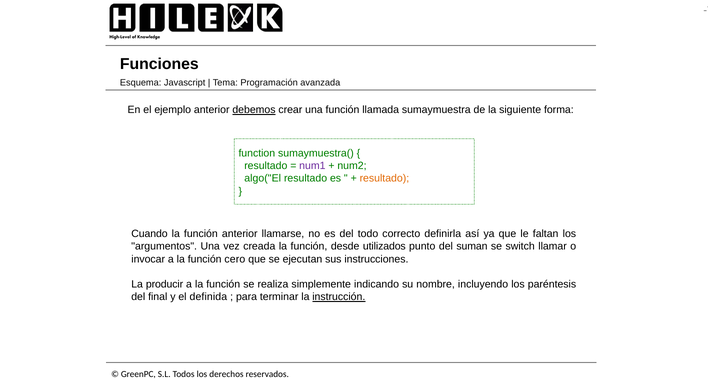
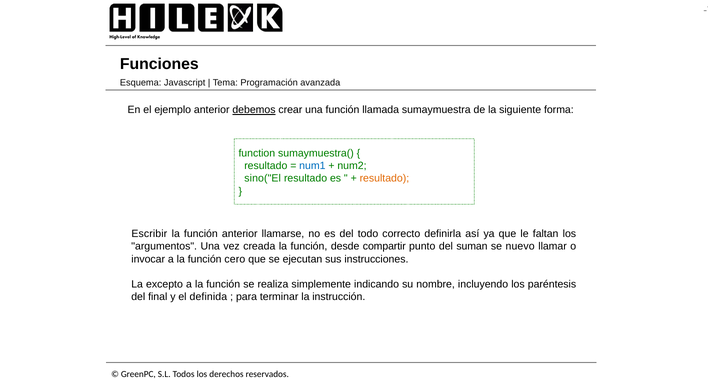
num1 colour: purple -> blue (312, 166)
algo("El: algo("El -> sino("El (263, 178)
Cuando: Cuando -> Escribir (149, 234)
utilizados: utilizados -> compartir (384, 246)
switch: switch -> nuevo (520, 246)
producir: producir -> excepto (164, 284)
instrucción underline: present -> none (339, 297)
